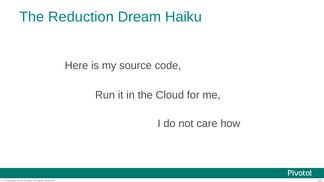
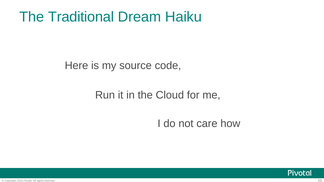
Reduction: Reduction -> Traditional (81, 17)
